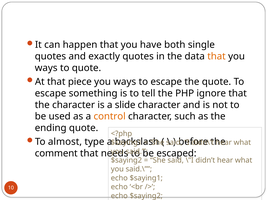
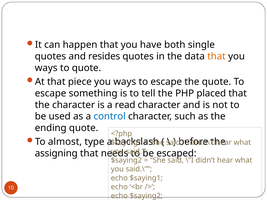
exactly: exactly -> resides (104, 56)
ignore: ignore -> placed (211, 93)
slide: slide -> read (125, 105)
control colour: orange -> blue (110, 117)
comment: comment -> assigning (56, 153)
